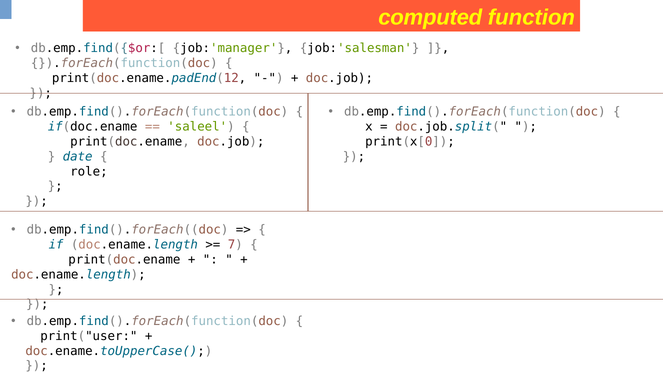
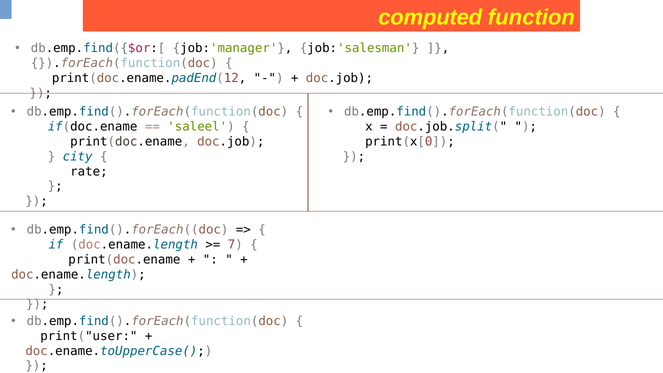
date: date -> city (78, 157)
role: role -> rate (89, 171)
